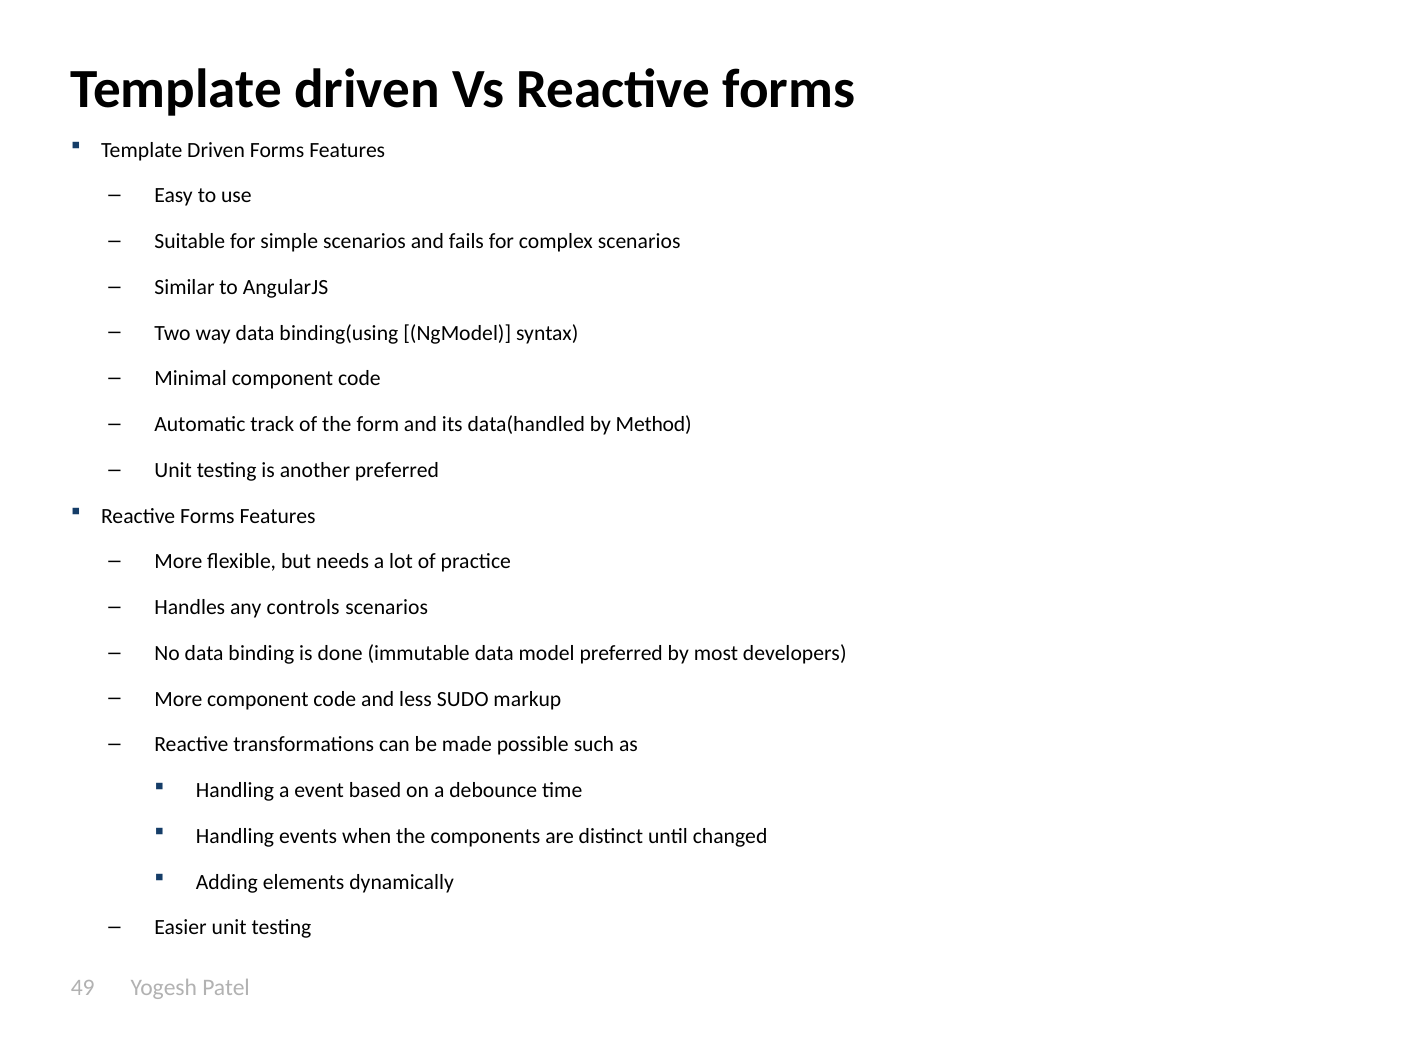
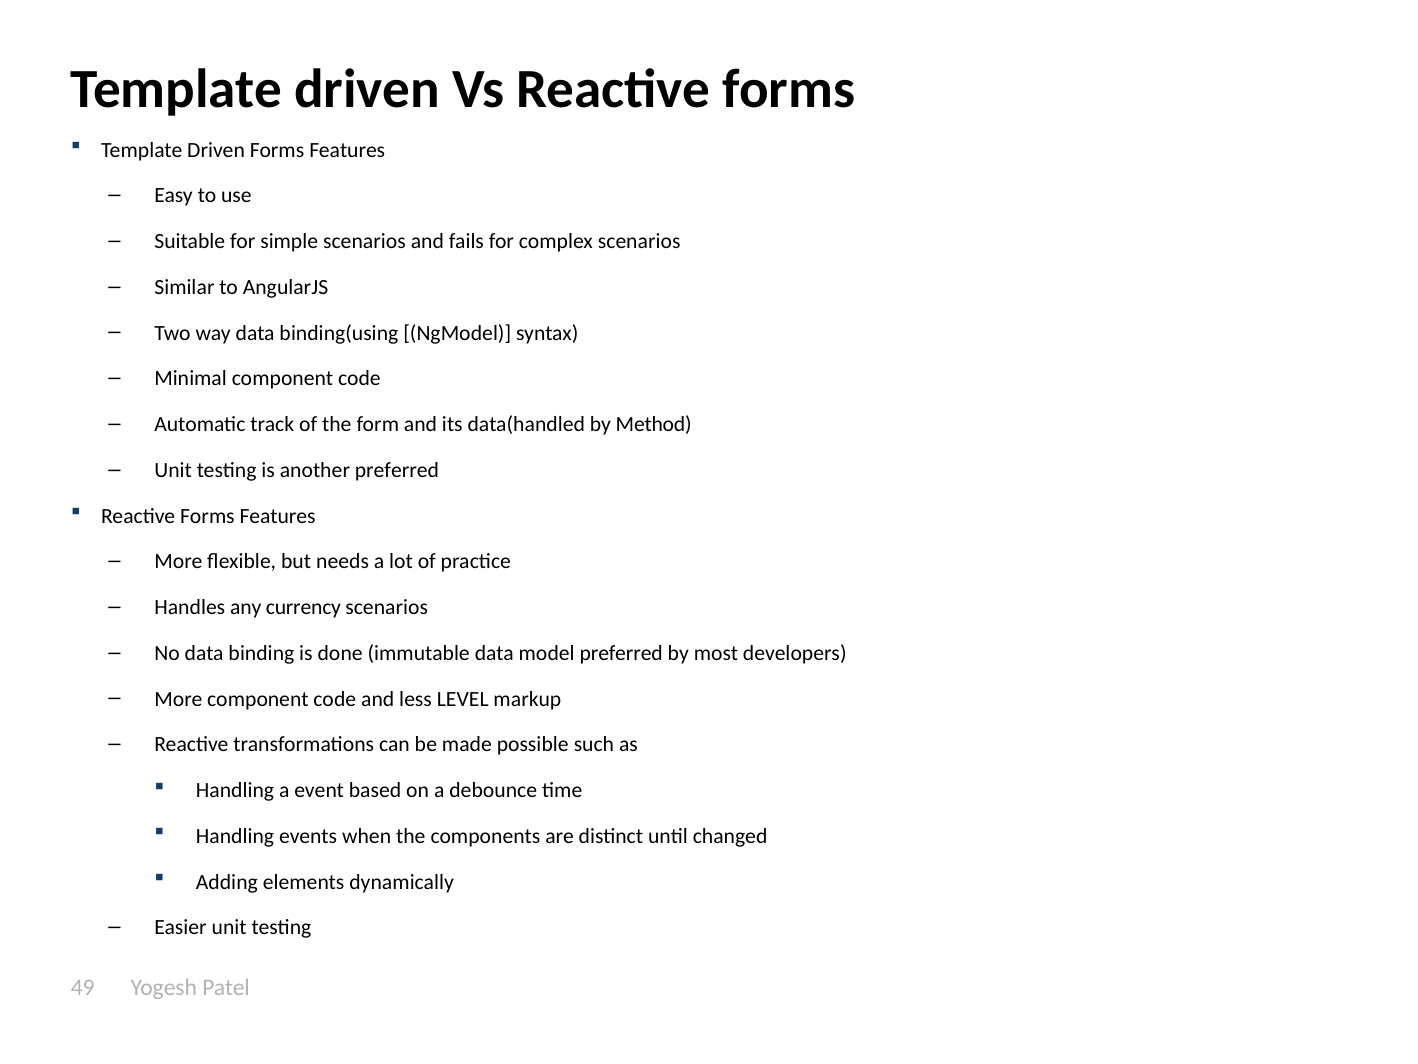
controls: controls -> currency (303, 607)
SUDO: SUDO -> LEVEL (463, 699)
